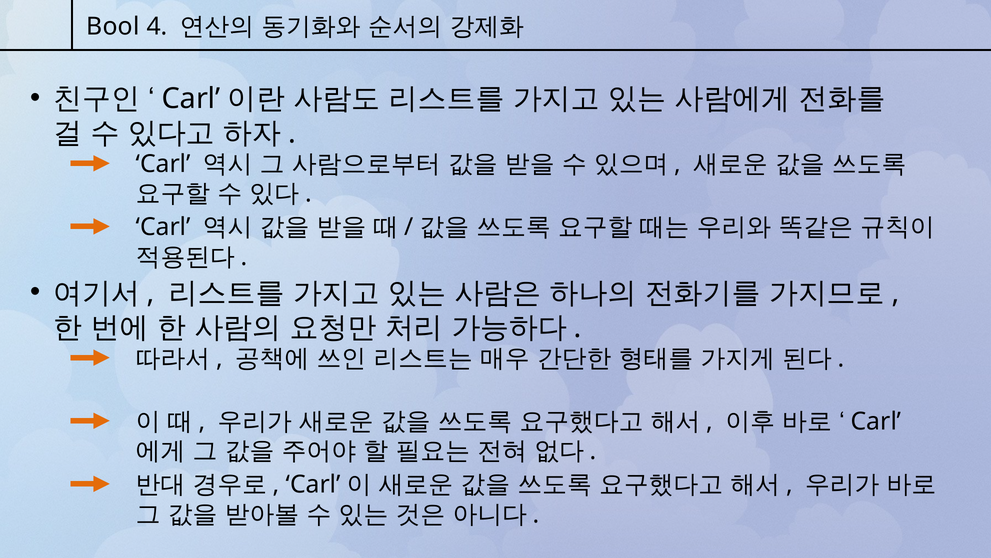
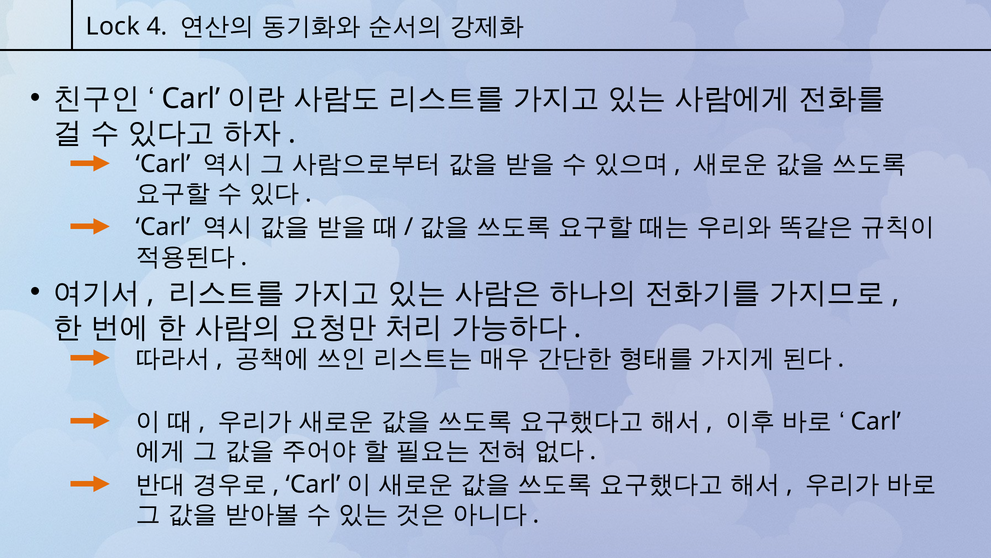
Bool: Bool -> Lock (113, 26)
